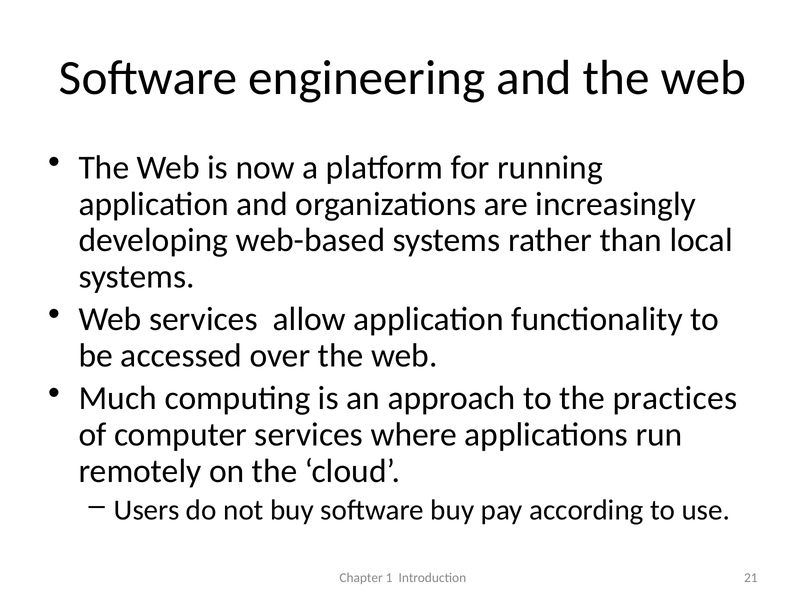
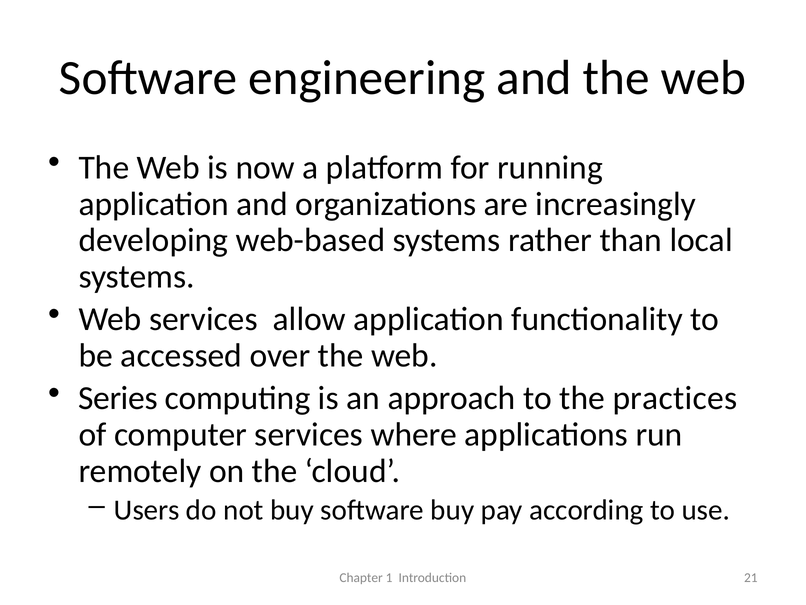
Much: Much -> Series (118, 398)
